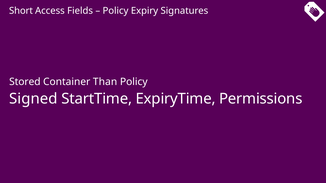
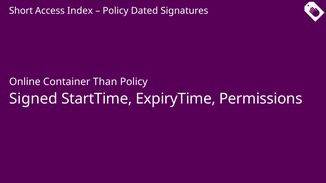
Fields: Fields -> Index (80, 11)
Expiry: Expiry -> Dated (144, 11)
Stored: Stored -> Online (25, 82)
